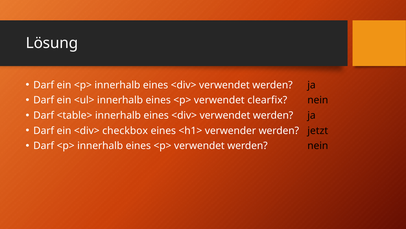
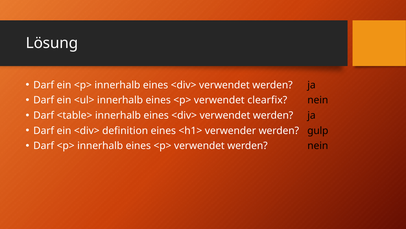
checkbox: checkbox -> definition (125, 130)
jetzt: jetzt -> gulp (318, 130)
